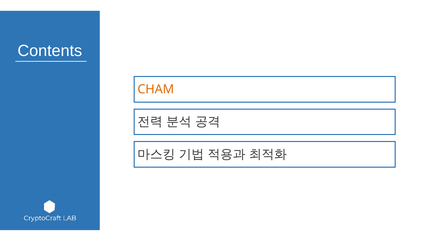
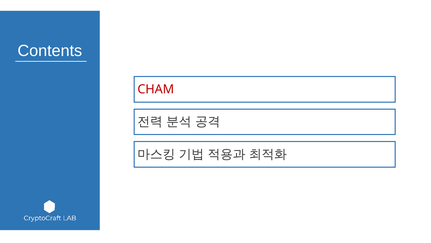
CHAM colour: orange -> red (156, 89)
